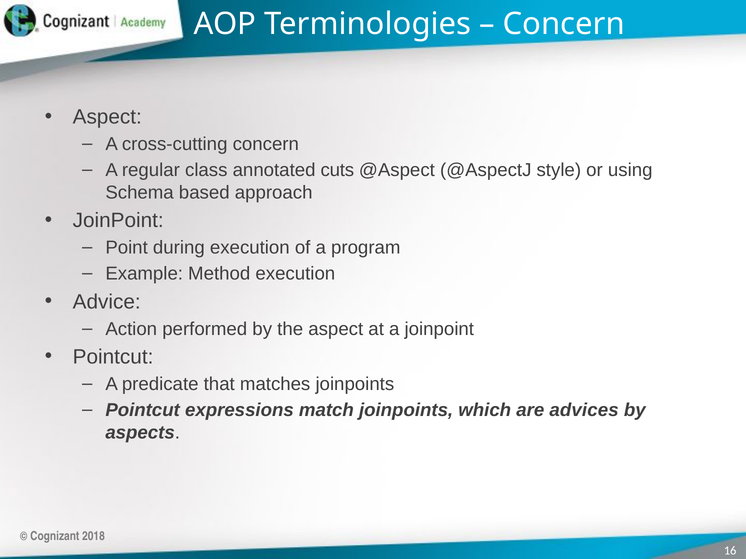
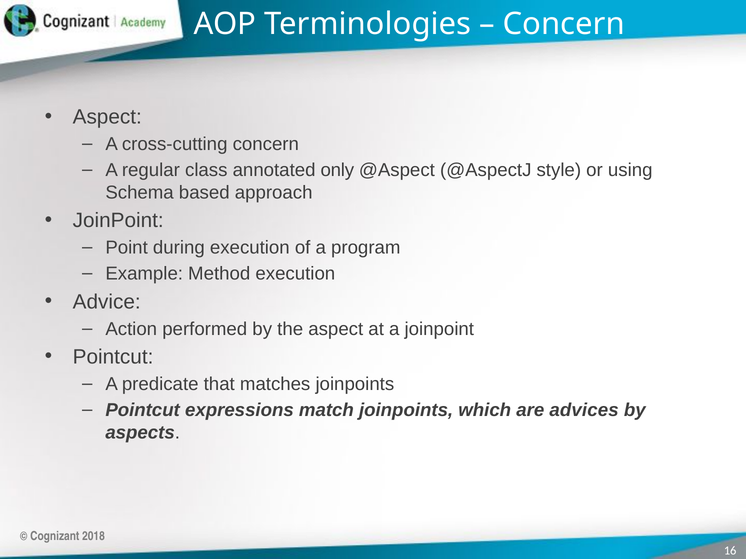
cuts: cuts -> only (337, 170)
